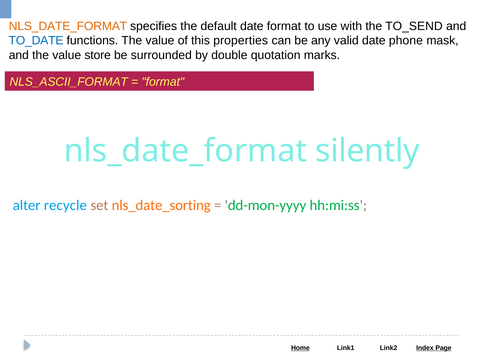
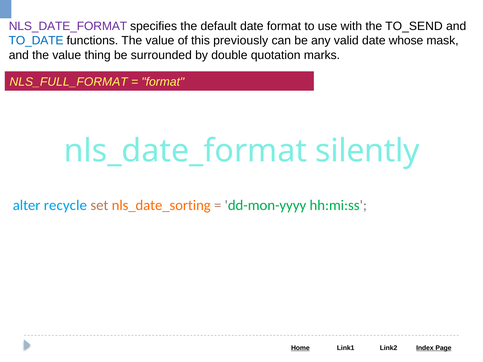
NLS_DATE_FORMAT colour: orange -> purple (68, 26)
properties: properties -> previously (241, 41)
phone: phone -> whose (406, 41)
store: store -> thing (98, 55)
NLS_ASCII_FORMAT: NLS_ASCII_FORMAT -> NLS_FULL_FORMAT (69, 82)
